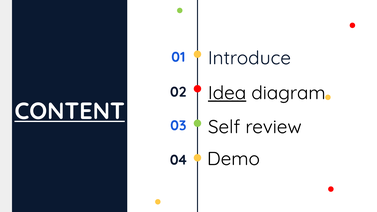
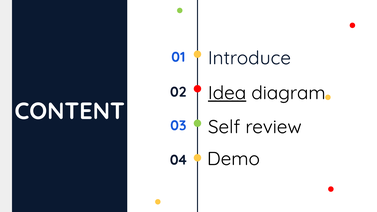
CONTENT underline: present -> none (70, 111)
